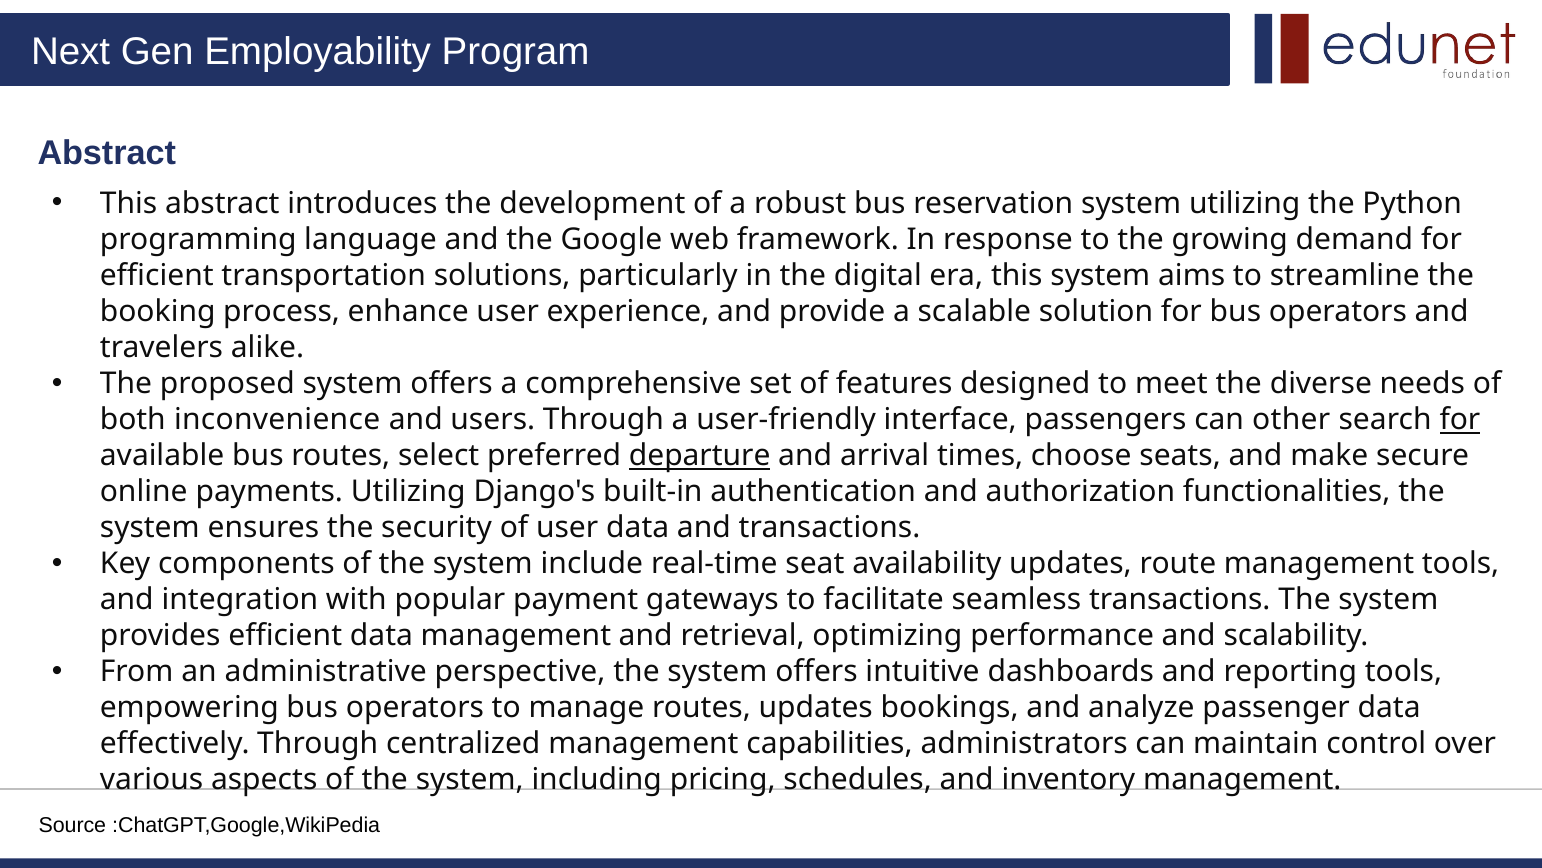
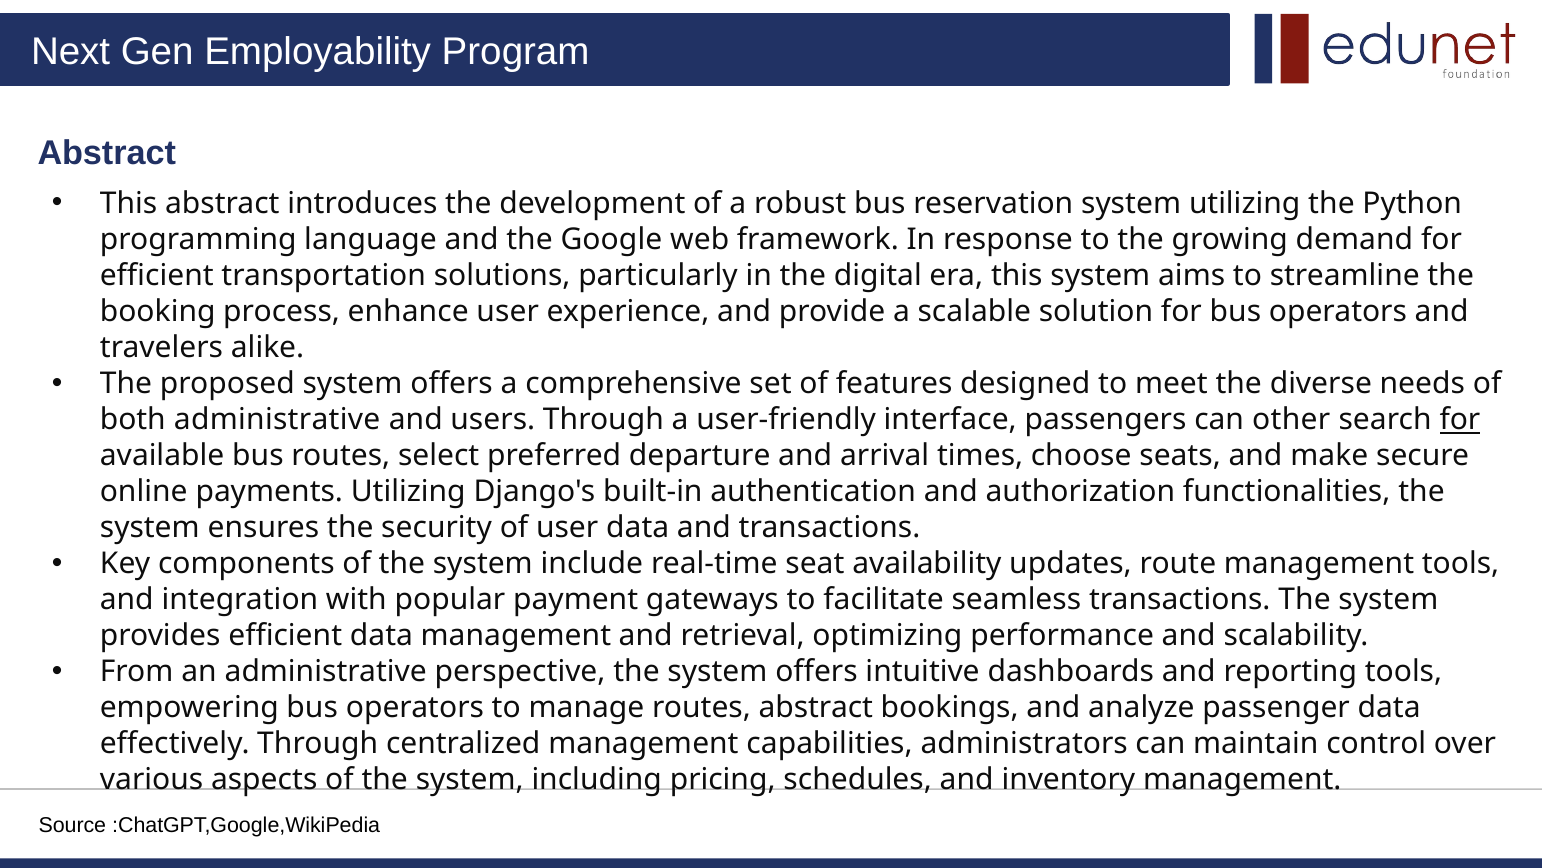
both inconvenience: inconvenience -> administrative (277, 419)
departure underline: present -> none (700, 455)
routes updates: updates -> abstract (816, 707)
